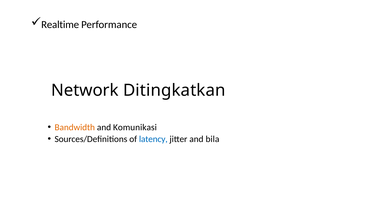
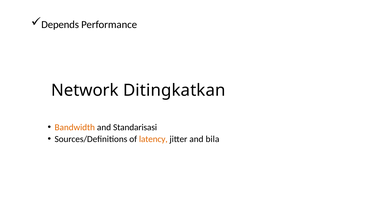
Realtime: Realtime -> Depends (60, 25)
Komunikasi: Komunikasi -> Standarisasi (135, 128)
latency colour: blue -> orange (153, 139)
